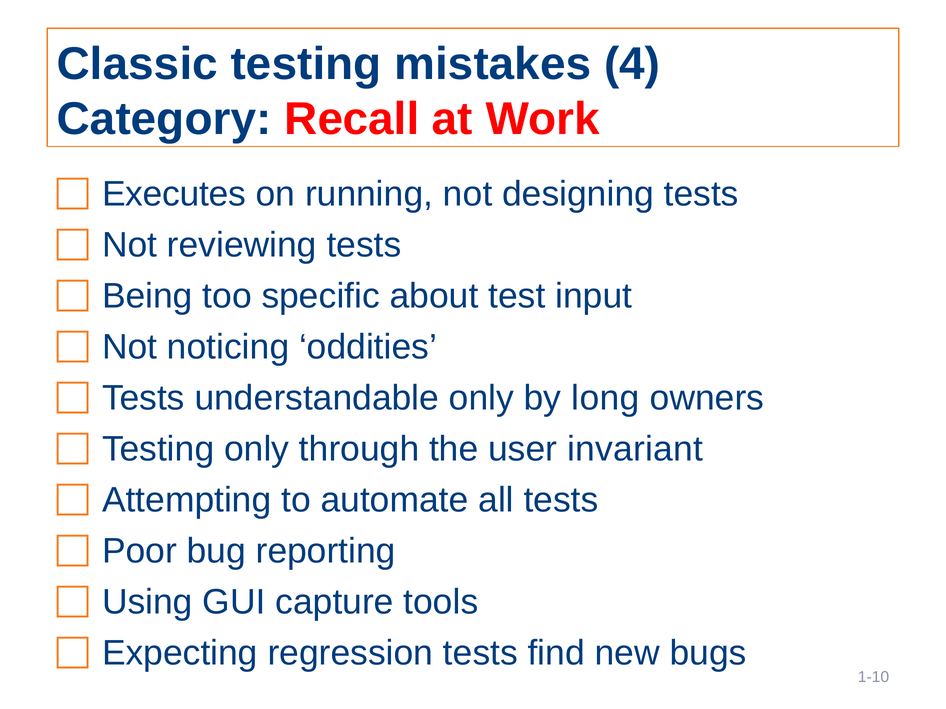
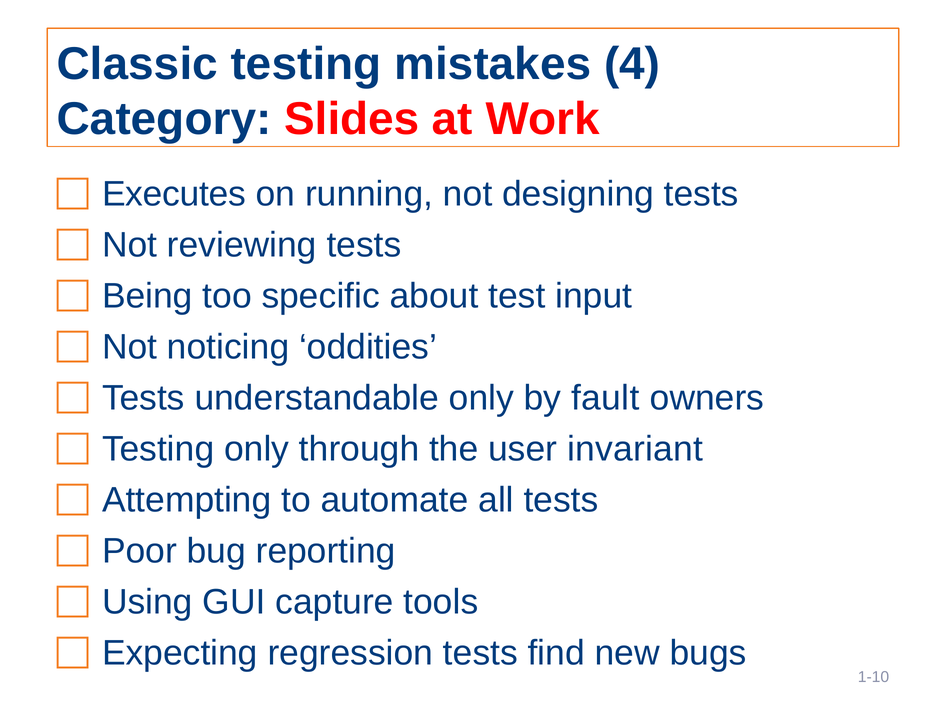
Recall: Recall -> Slides (352, 119)
long: long -> fault (605, 398)
